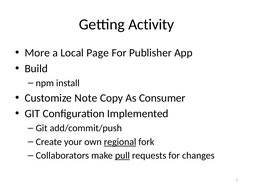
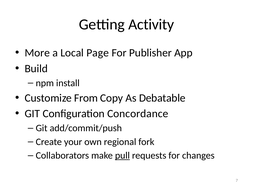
Note: Note -> From (86, 98)
Consumer: Consumer -> Debatable (162, 98)
Implemented: Implemented -> Concordance (138, 114)
regional underline: present -> none (120, 142)
